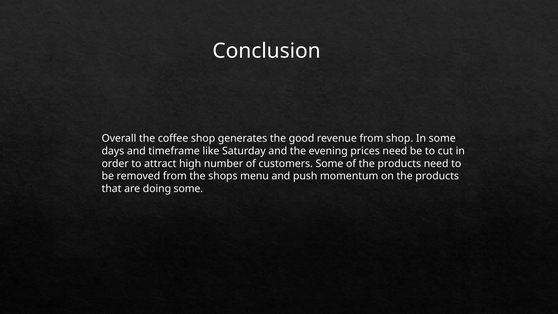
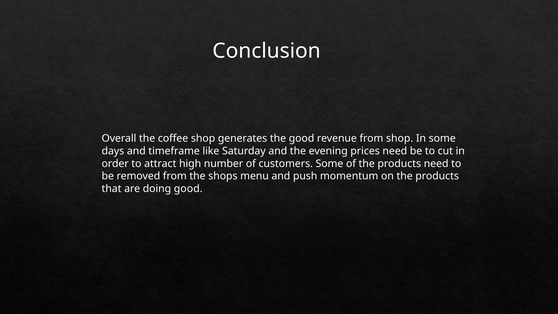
doing some: some -> good (188, 189)
